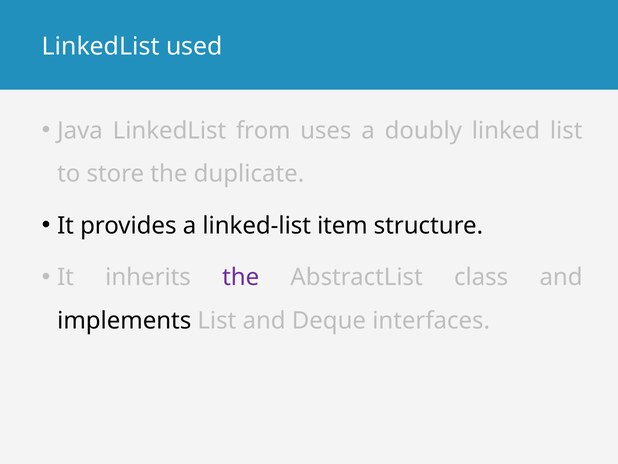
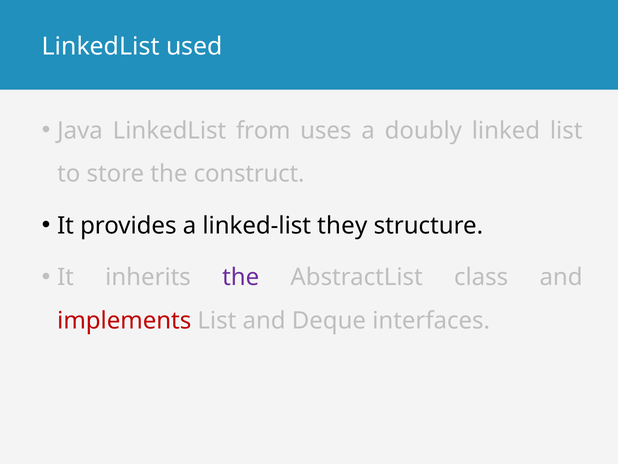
duplicate: duplicate -> construct (249, 174)
item: item -> they (342, 225)
implements colour: black -> red (124, 320)
